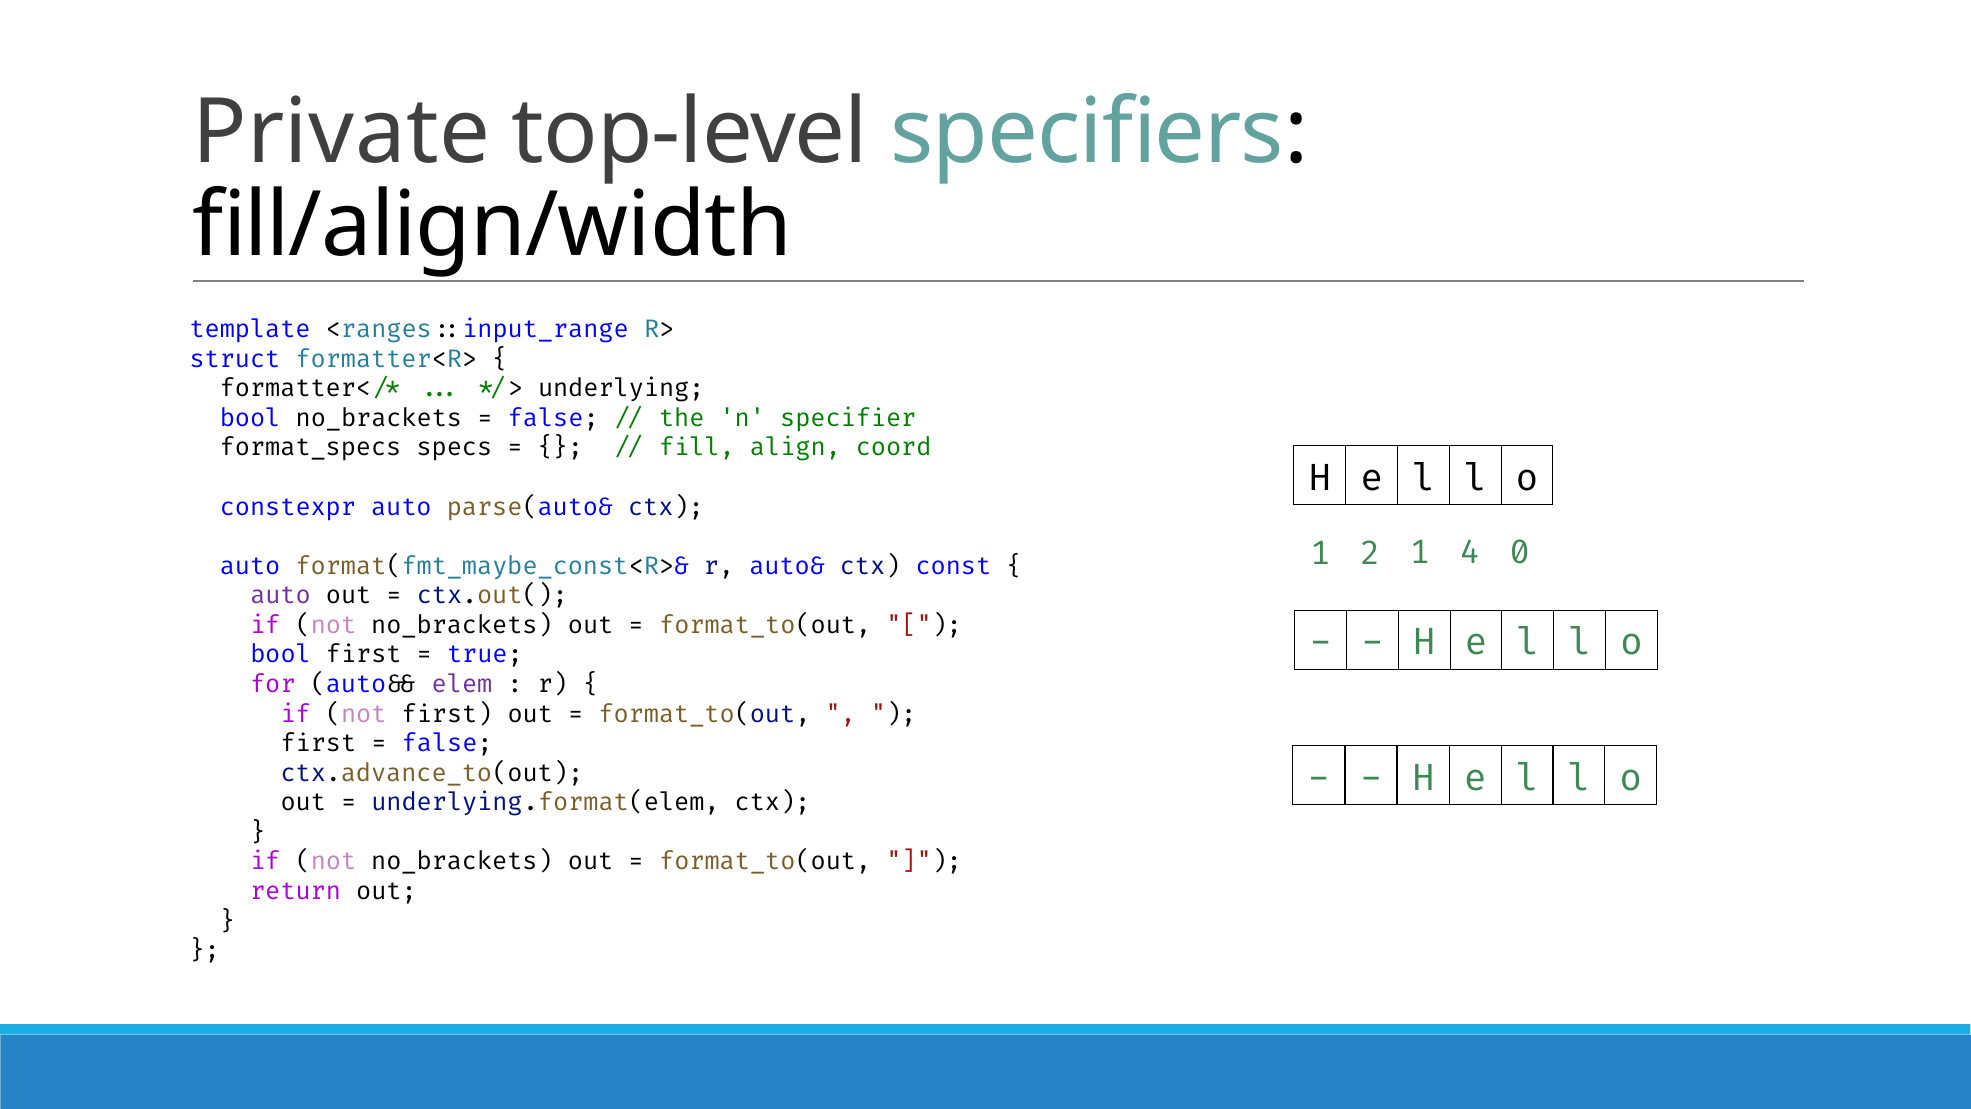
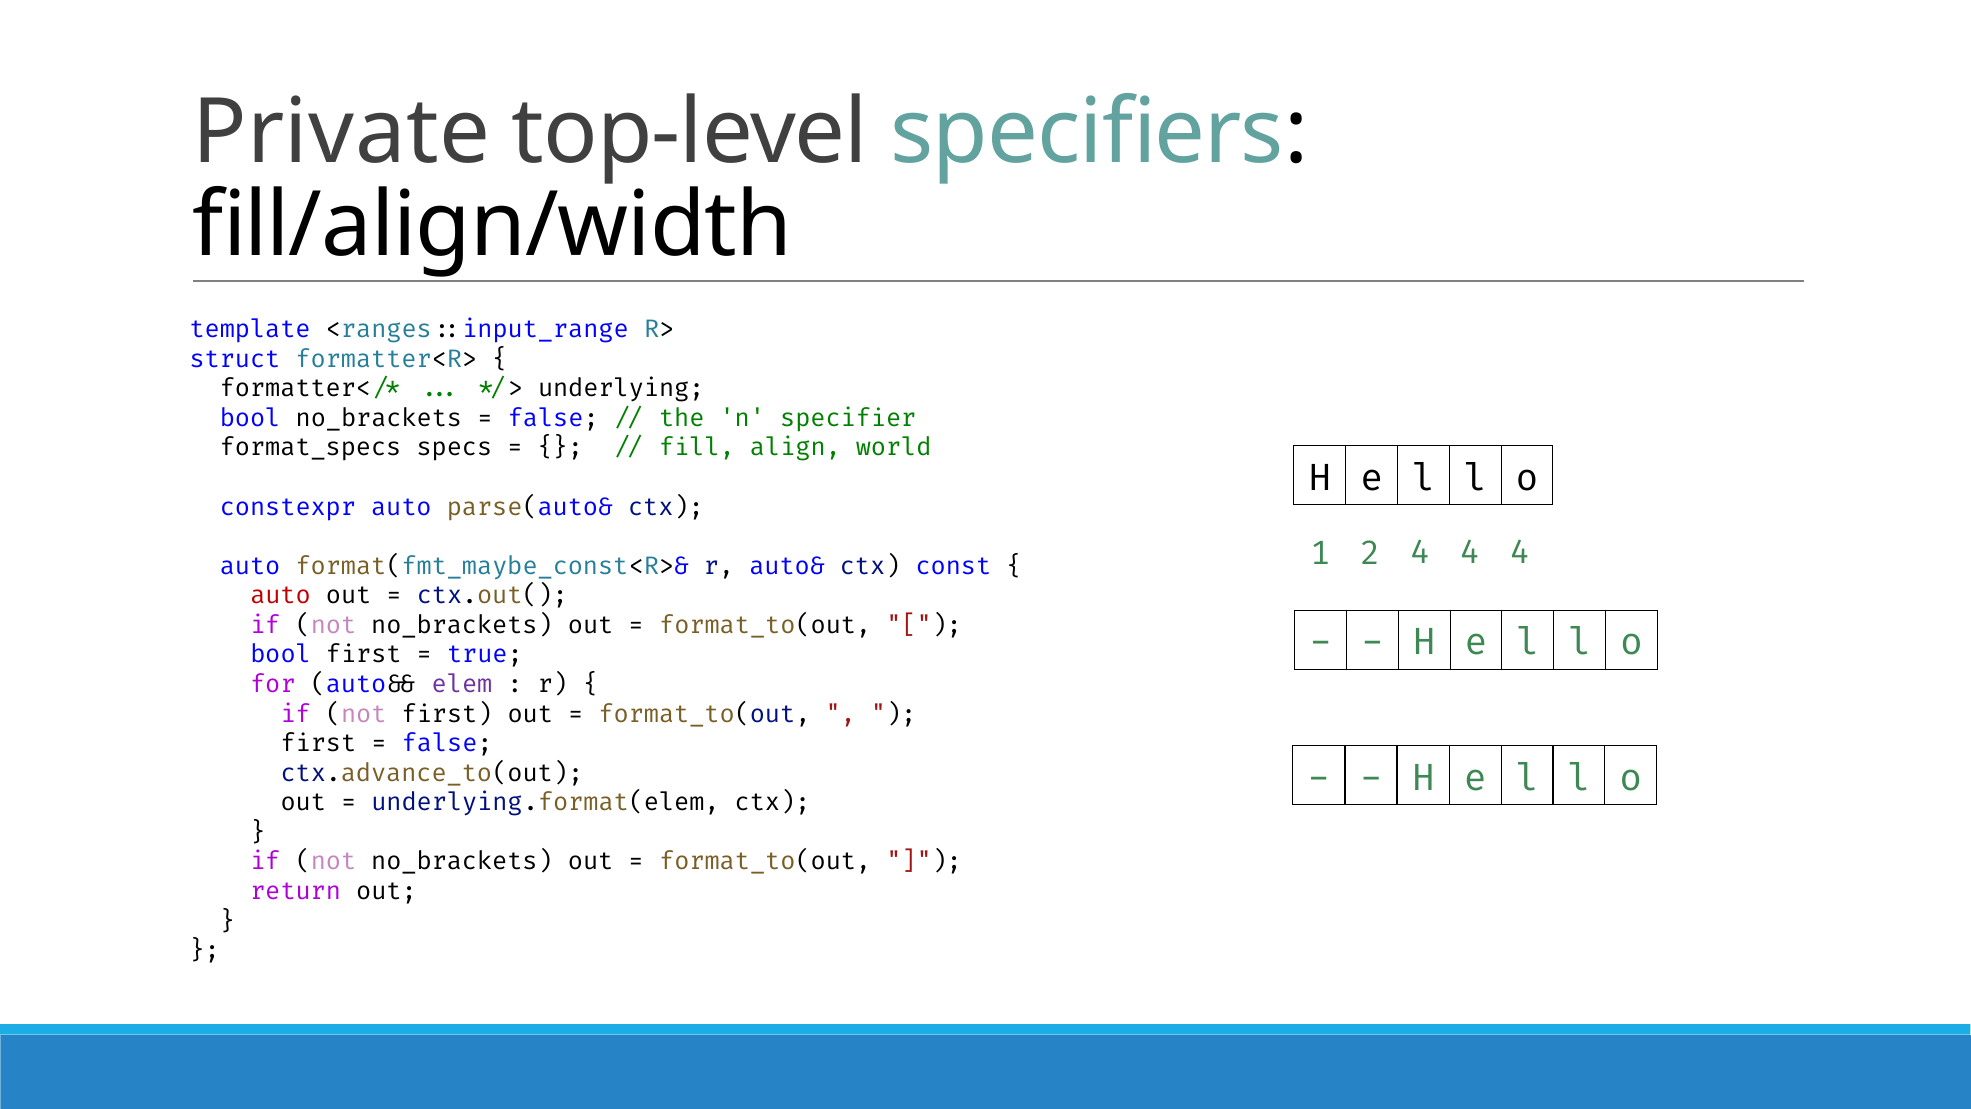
coord: coord -> world (894, 448)
2 1: 1 -> 4 (1420, 553)
0: 0 -> 4 (1520, 552)
auto colour: purple -> red (280, 595)
